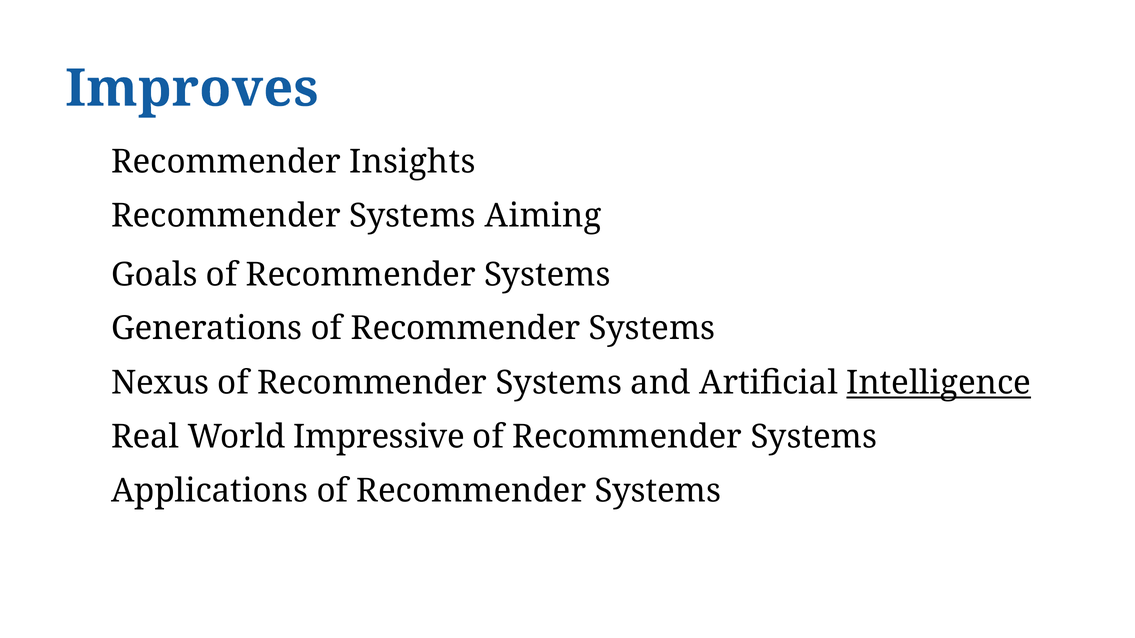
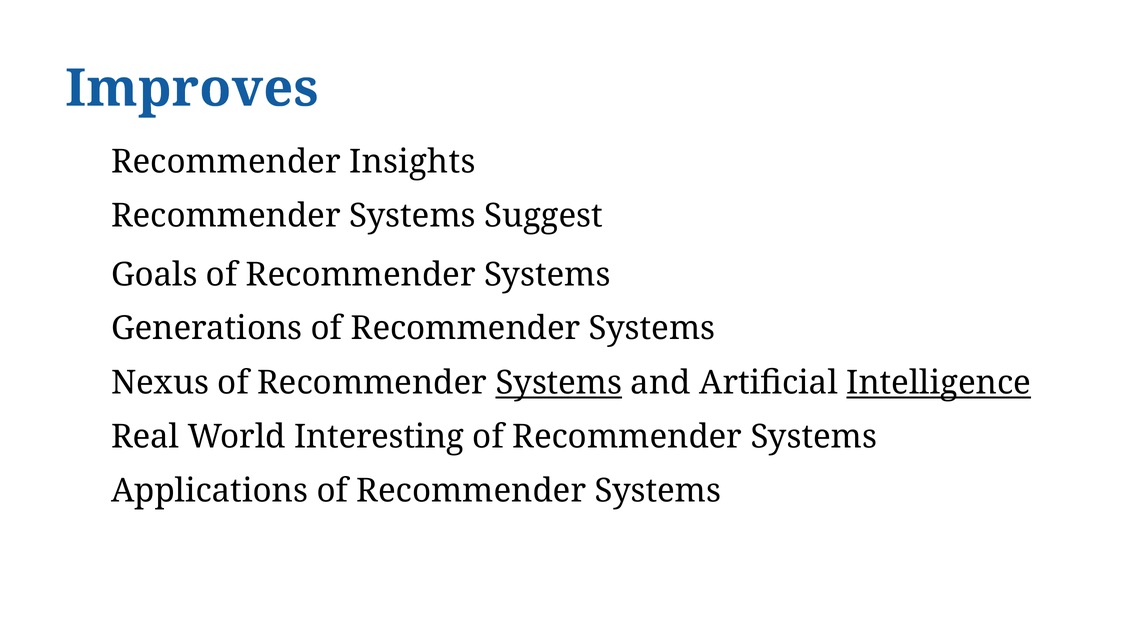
Aiming: Aiming -> Suggest (544, 216)
Systems underline: none -> present (559, 383)
Impressive: Impressive -> Interesting (379, 437)
